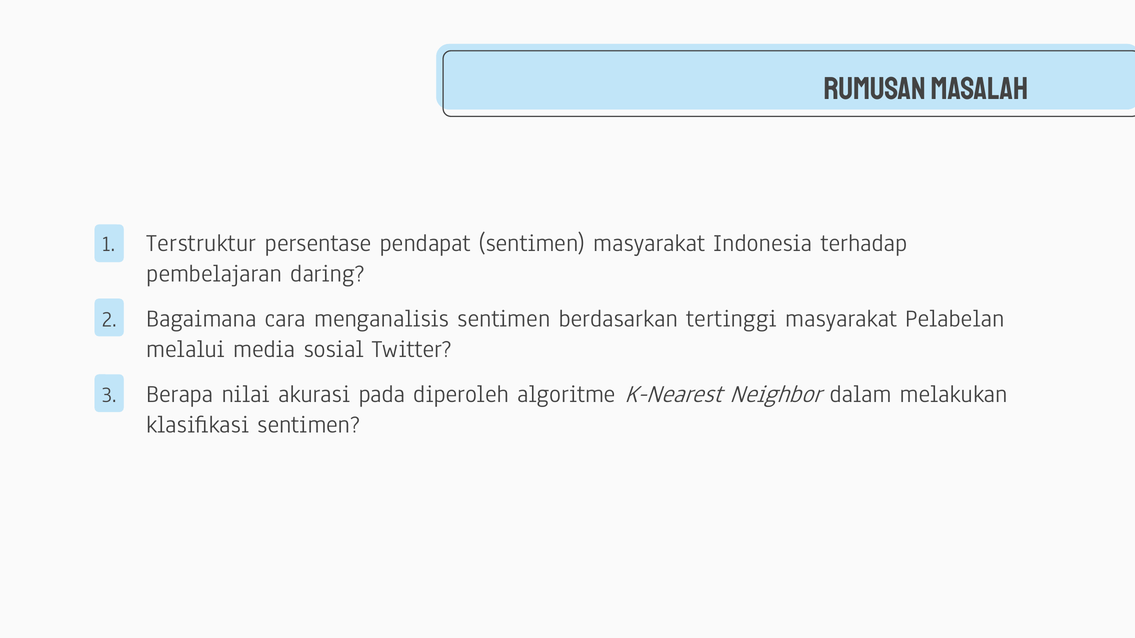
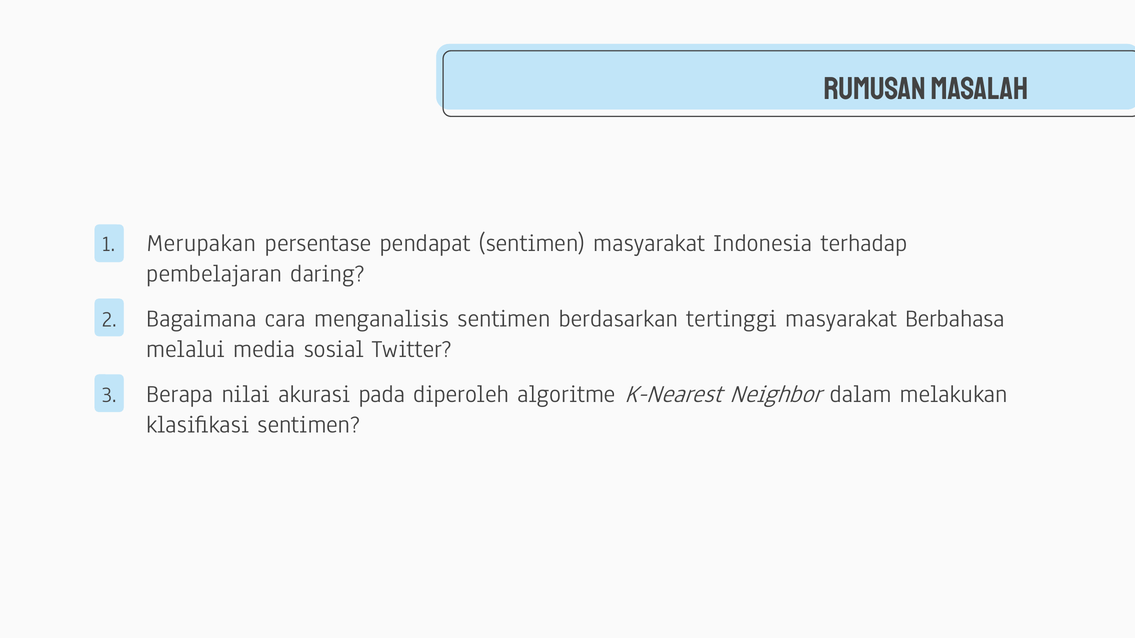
Terstruktur: Terstruktur -> Merupakan (201, 243)
Pelabelan: Pelabelan -> Berbahasa (955, 319)
